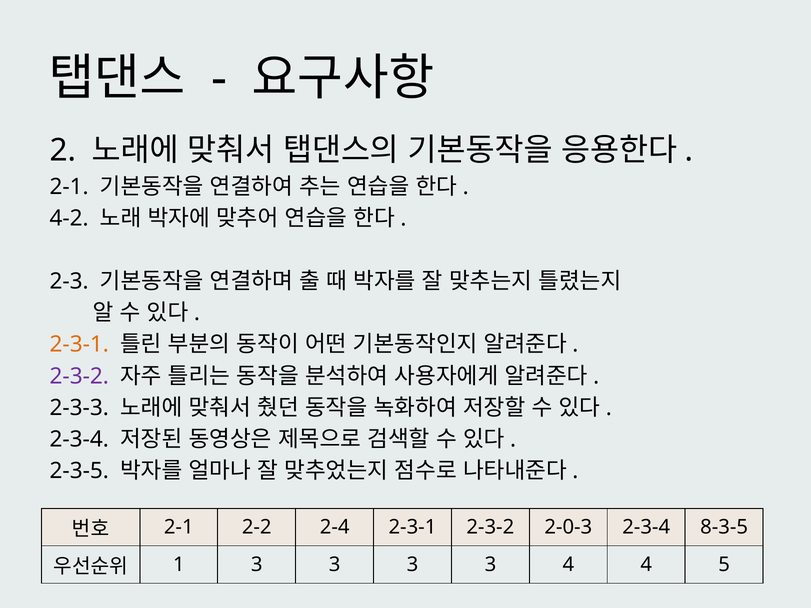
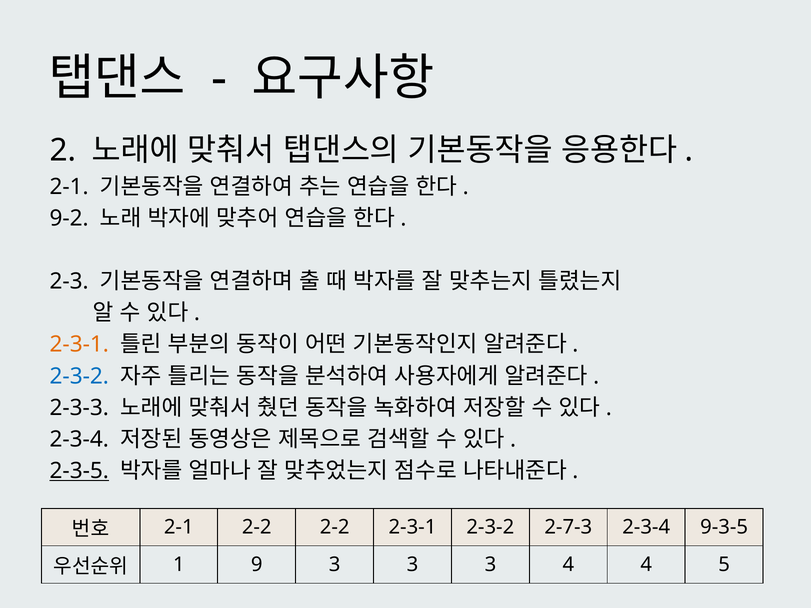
4-2: 4-2 -> 9-2 (69, 218)
2-3-2 colour: purple -> blue (79, 376)
2-3-5 underline: none -> present (79, 471)
2-2 2-4: 2-4 -> 2-2 (335, 527)
2-0-3: 2-0-3 -> 2-7-3 (568, 527)
8-3-5: 8-3-5 -> 9-3-5 (724, 527)
1 3: 3 -> 9 (257, 565)
